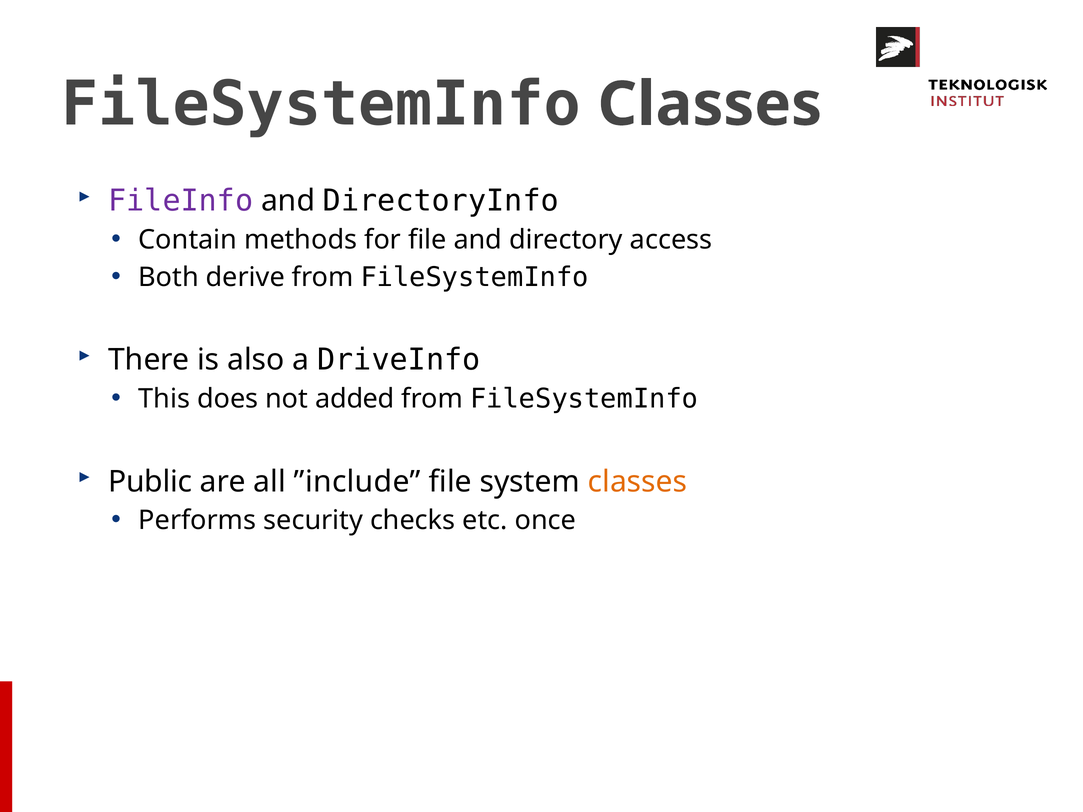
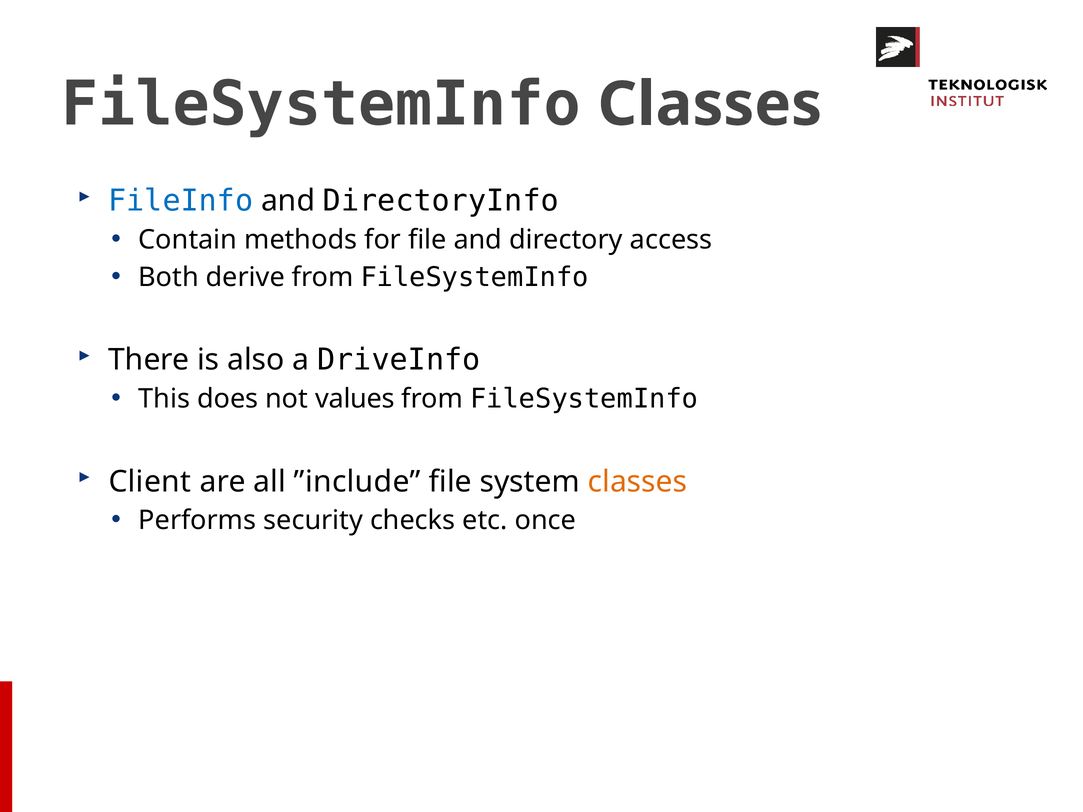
FileInfo colour: purple -> blue (181, 201)
added: added -> values (355, 399)
Public: Public -> Client (150, 482)
